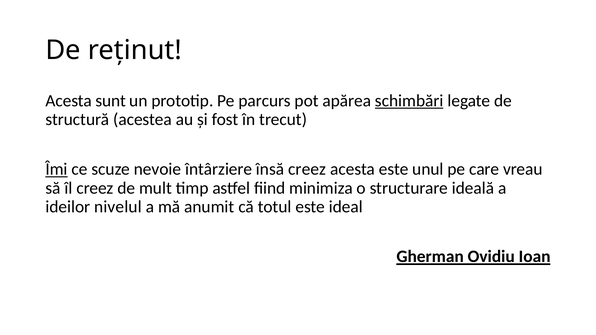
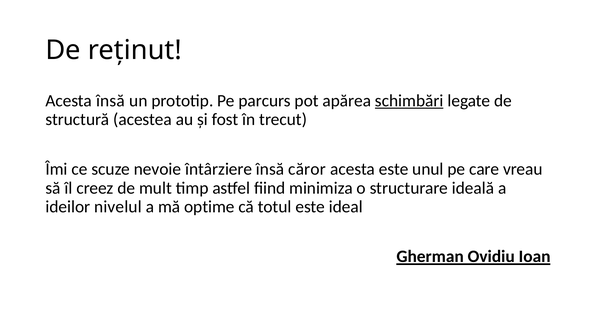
Acesta sunt: sunt -> însă (111, 101)
Îmi underline: present -> none (57, 169)
însă creez: creez -> căror (307, 169)
anumit: anumit -> optime (209, 207)
